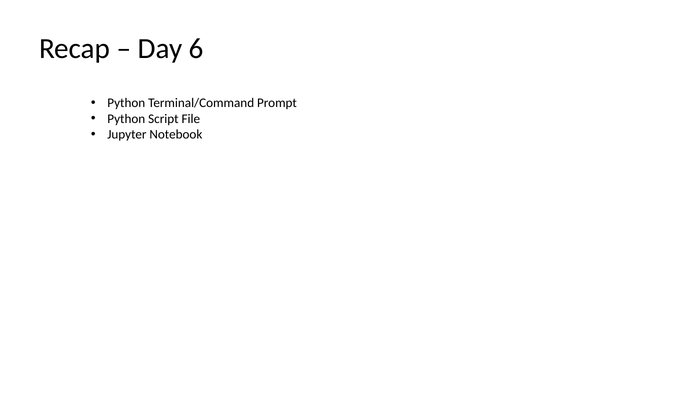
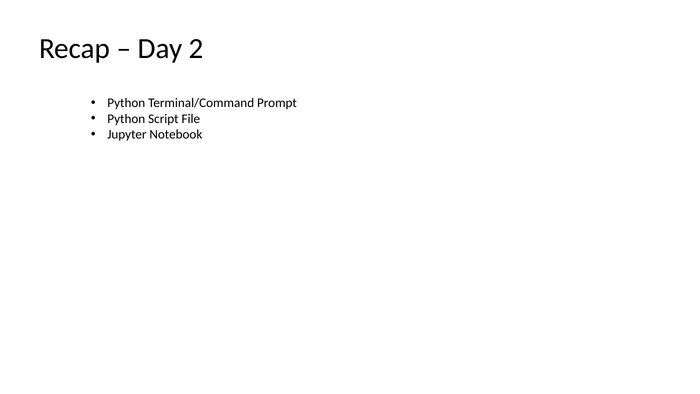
6: 6 -> 2 (196, 49)
